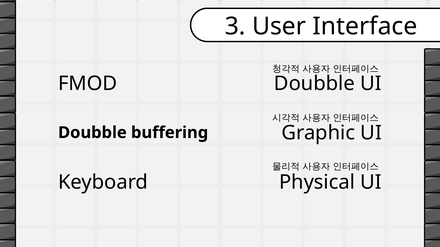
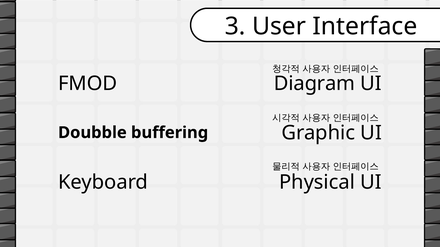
FMOD Doubble: Doubble -> Diagram (315, 84)
